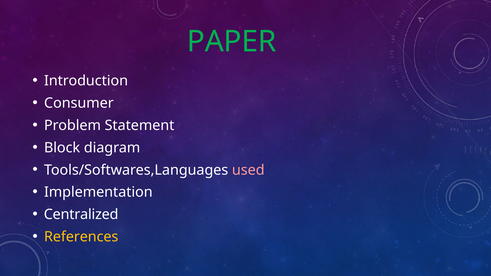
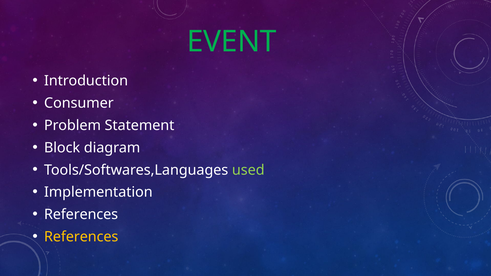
PAPER: PAPER -> EVENT (232, 42)
used colour: pink -> light green (248, 170)
Centralized: Centralized -> References (81, 215)
